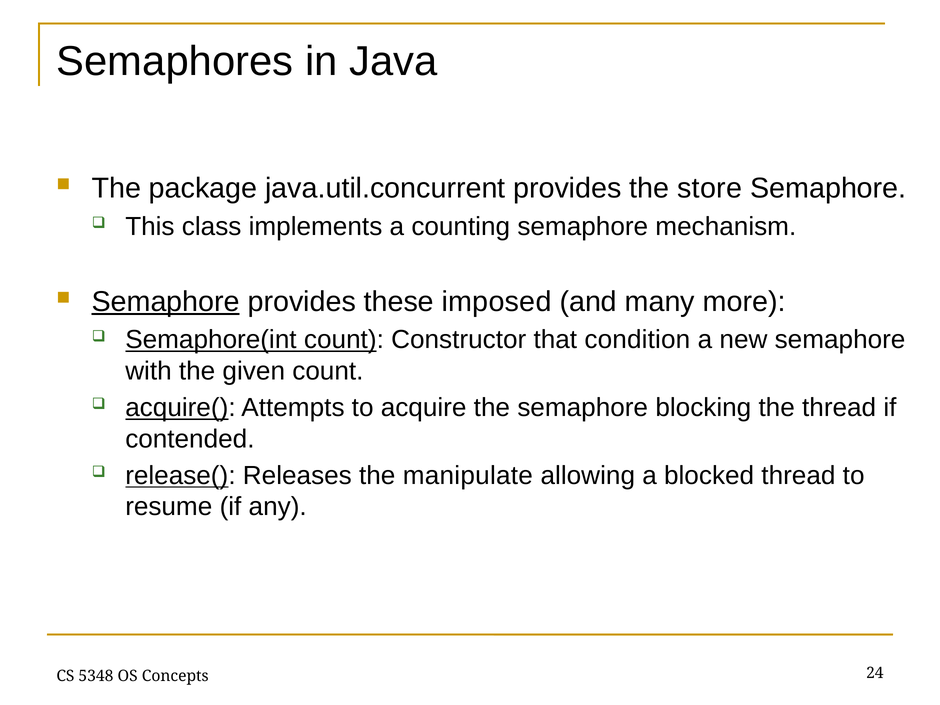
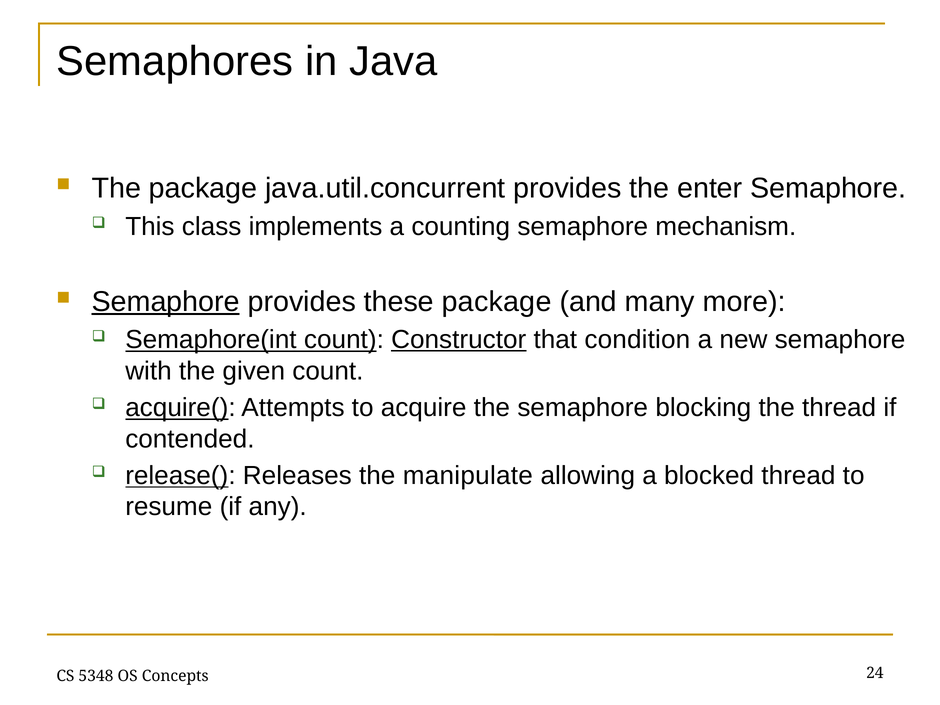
store: store -> enter (710, 188)
these imposed: imposed -> package (497, 302)
Constructor underline: none -> present (459, 340)
